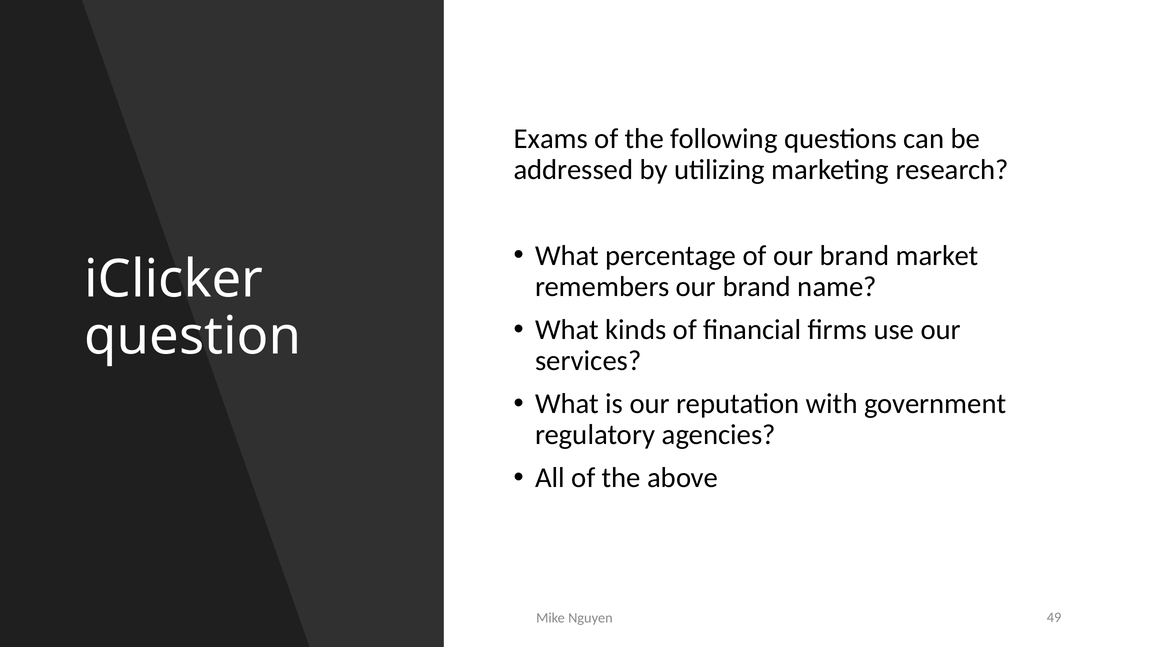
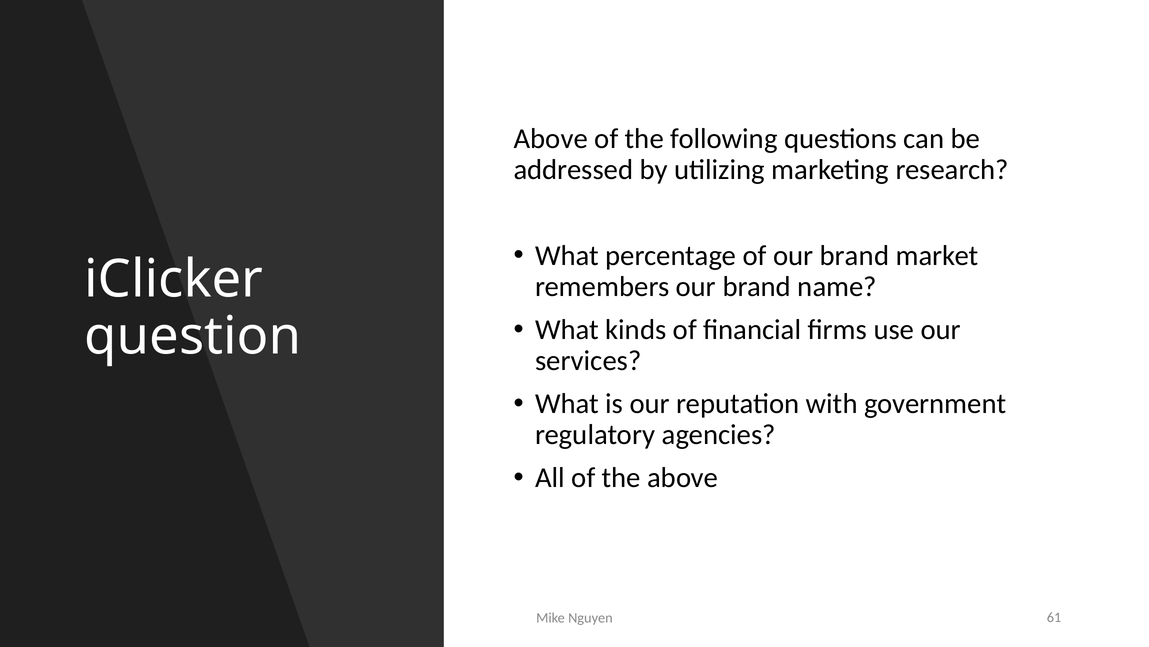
Exams: Exams -> Above (551, 138)
49: 49 -> 61 (1054, 617)
